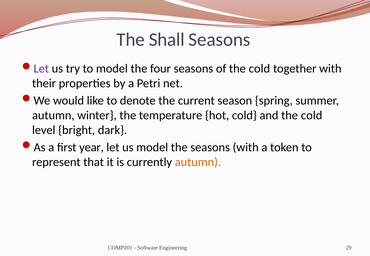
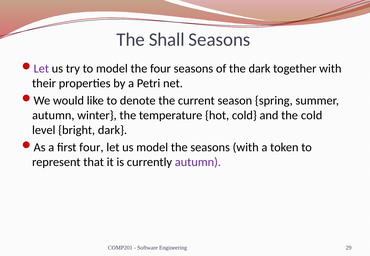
of the cold: cold -> dark (260, 68)
first year: year -> four (91, 147)
autumn colour: orange -> purple (198, 162)
